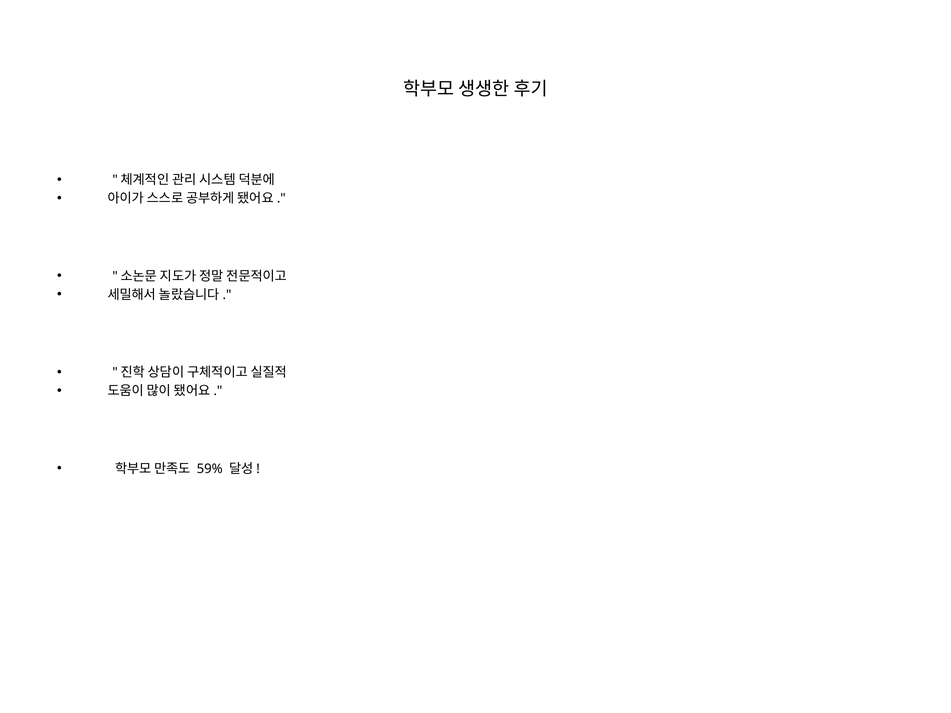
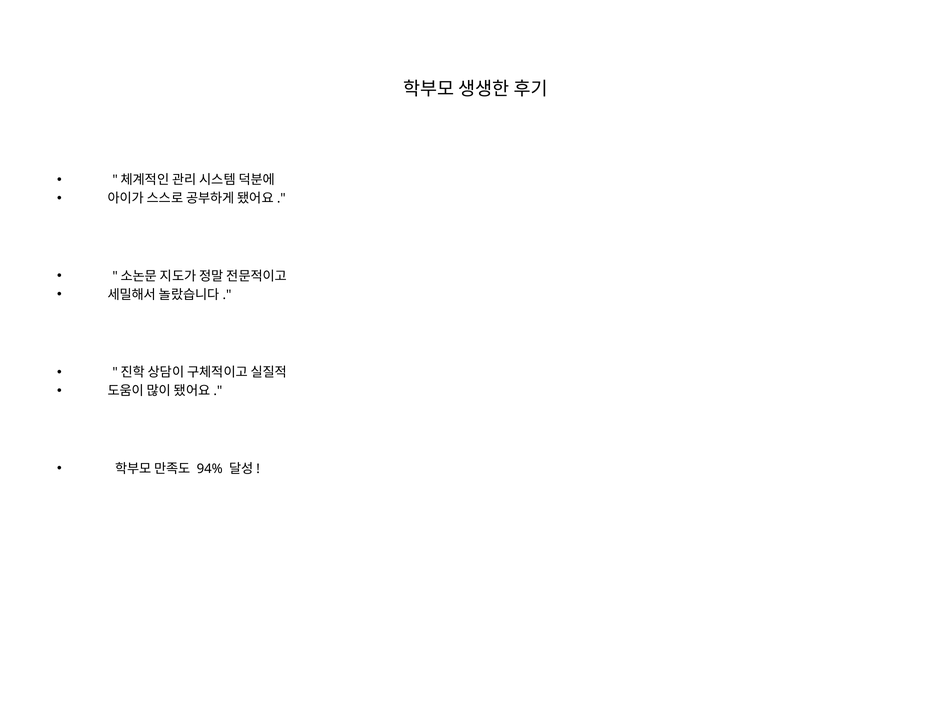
59%: 59% -> 94% (210, 469)
